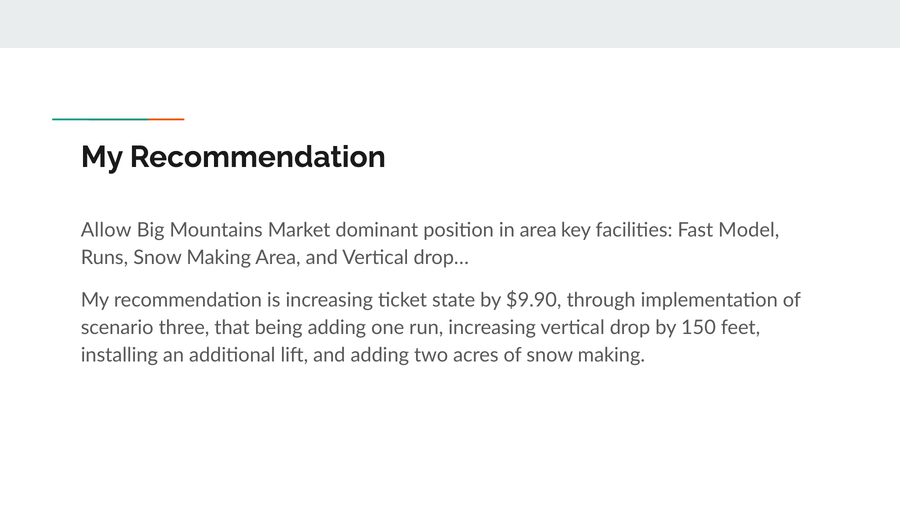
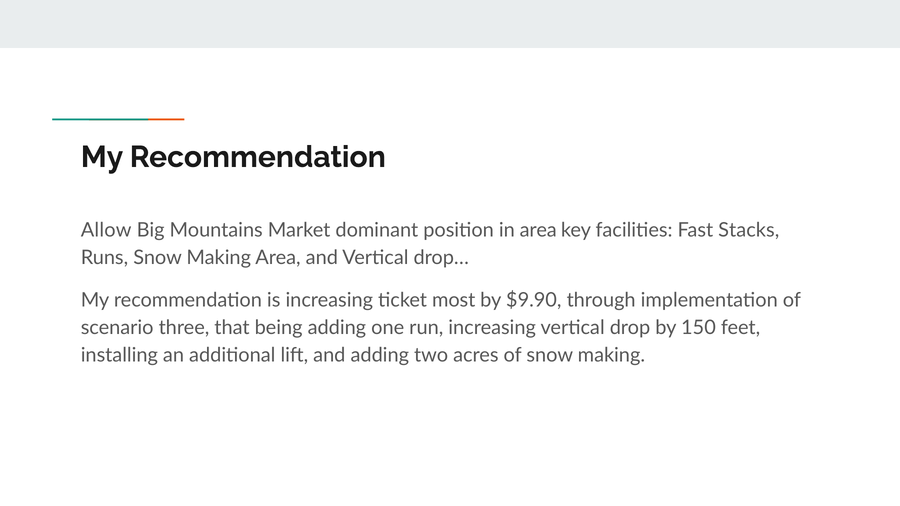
Model: Model -> Stacks (749, 230)
state: state -> most (454, 300)
